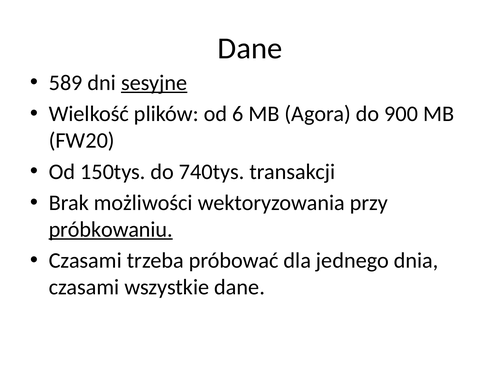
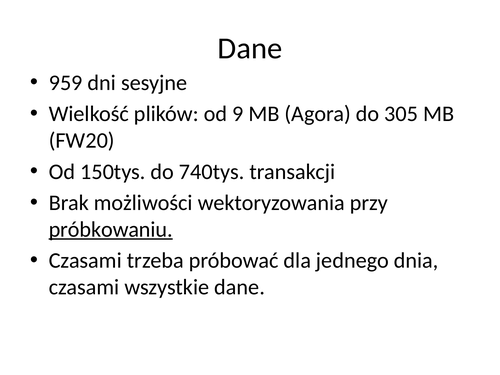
589: 589 -> 959 (66, 83)
sesyjne underline: present -> none (154, 83)
6: 6 -> 9 (238, 114)
900: 900 -> 305 (401, 114)
